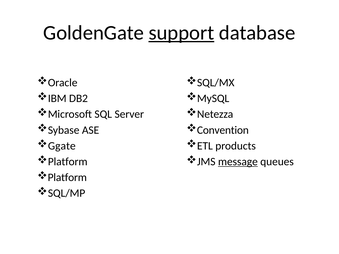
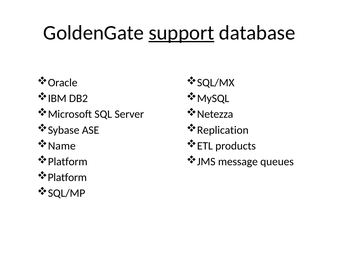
Convention: Convention -> Replication (223, 130)
Ggate: Ggate -> Name (62, 146)
message underline: present -> none (238, 162)
